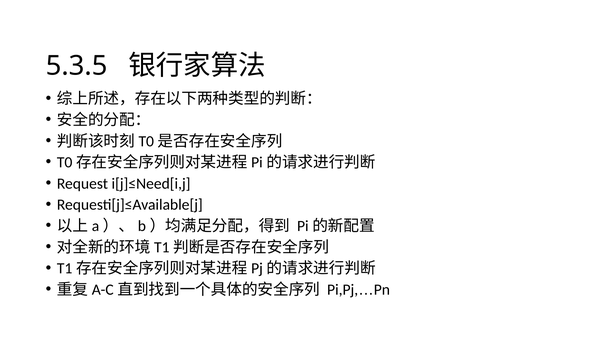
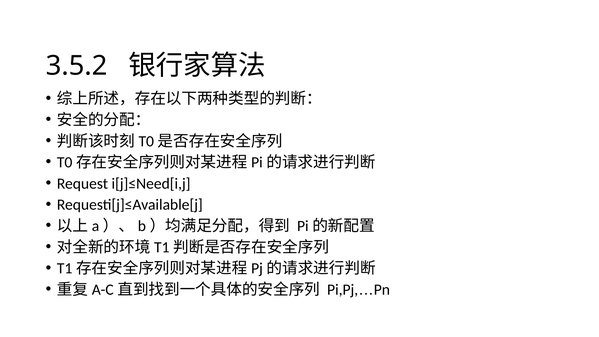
5.3.5: 5.3.5 -> 3.5.2 (77, 66)
